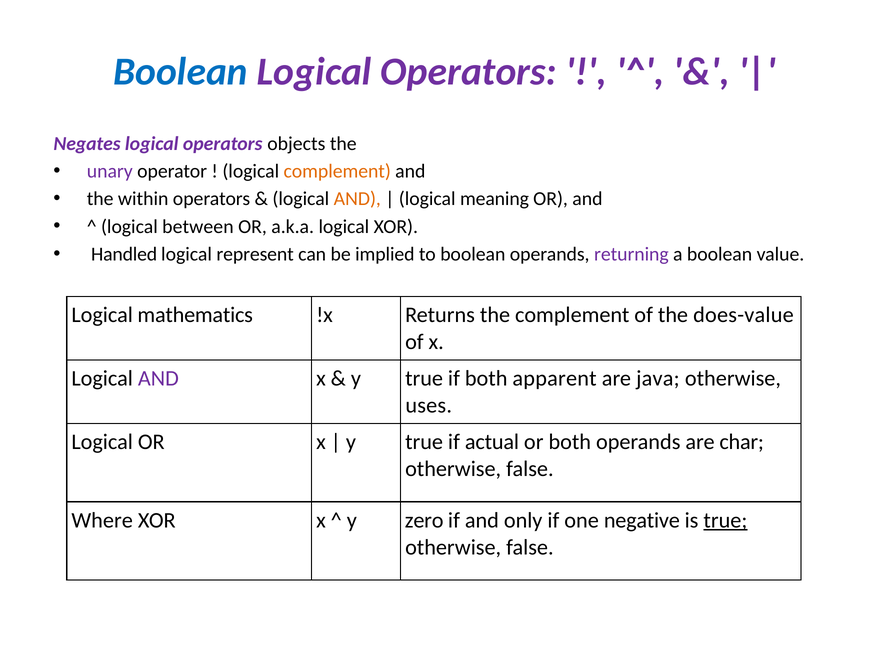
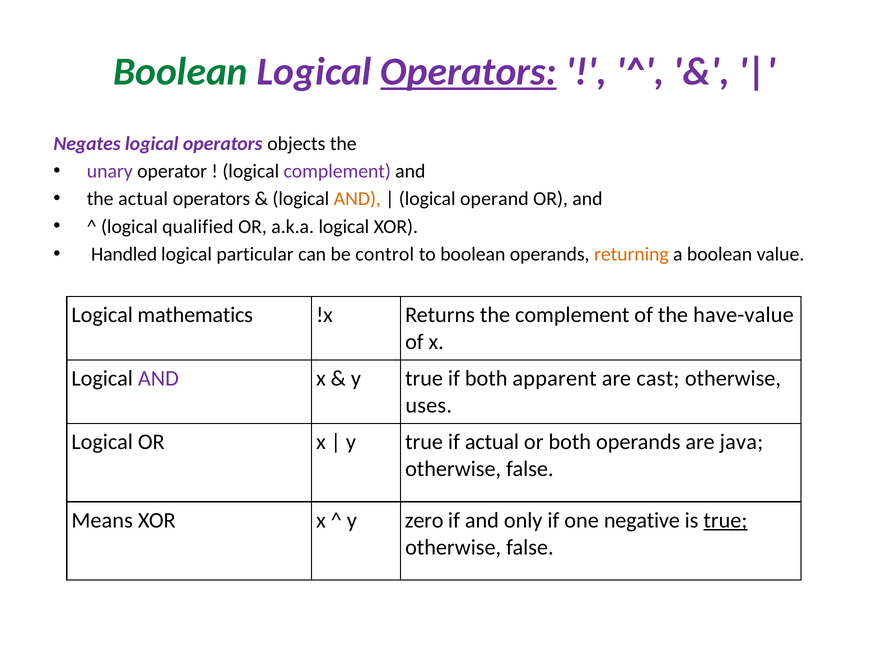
Boolean colour: blue -> green (180, 72)
Operators underline: none -> present (469, 72)
complement colour: orange -> purple (337, 171)
the within: within -> actual (143, 199)
meaning: meaning -> operand (494, 199)
between: between -> qualified (198, 227)
represent: represent -> particular (255, 254)
implied: implied -> control (385, 254)
returning colour: purple -> orange (631, 254)
does-value: does-value -> have-value (743, 315)
java: java -> cast (658, 379)
char: char -> java (741, 442)
Where: Where -> Means (102, 521)
